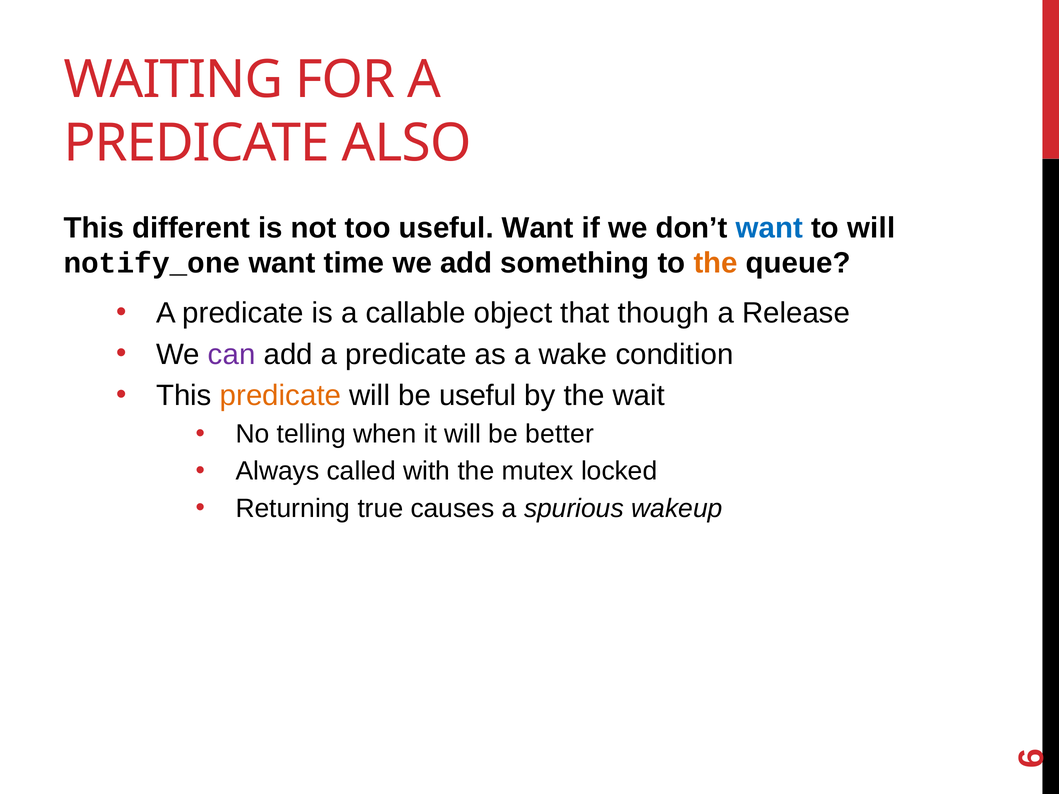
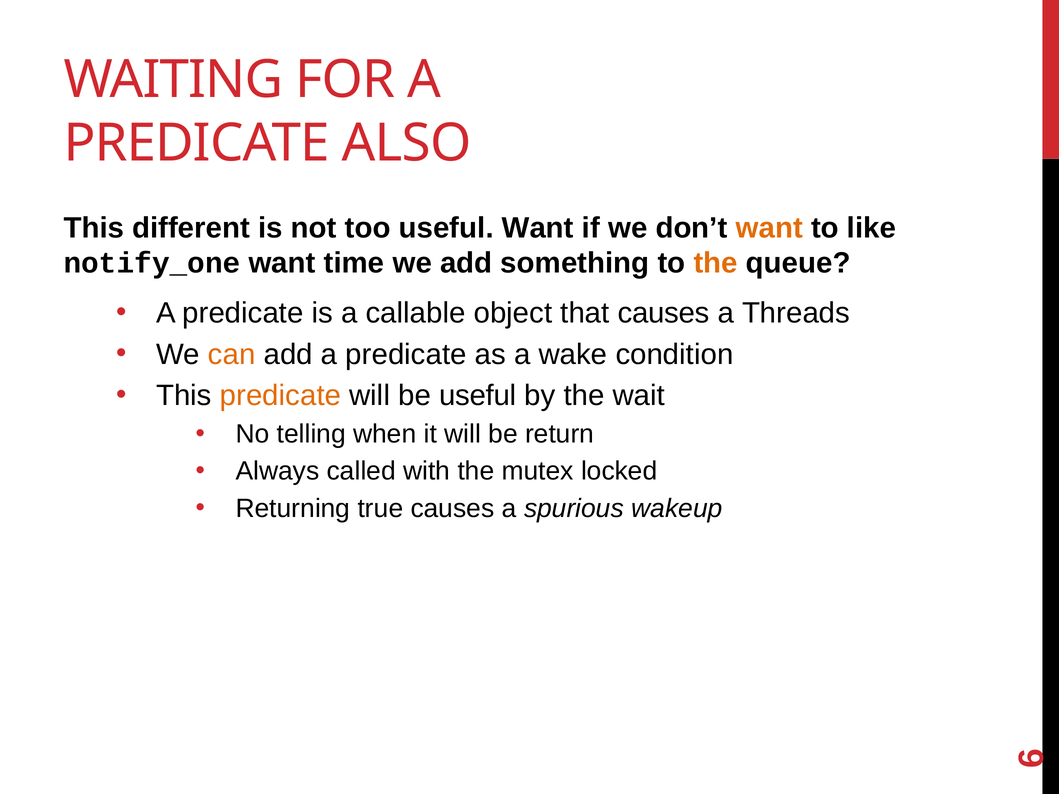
want colour: blue -> orange (769, 228)
to will: will -> like (871, 228)
that though: though -> causes (664, 313)
Release: Release -> Threads (796, 313)
can colour: purple -> orange (232, 355)
better: better -> return (560, 434)
